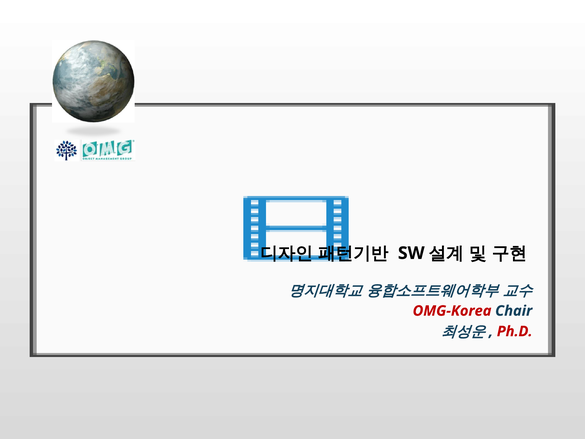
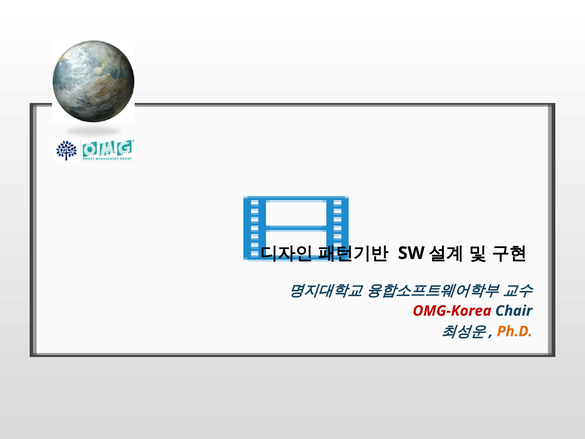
Ph.D colour: red -> orange (515, 331)
